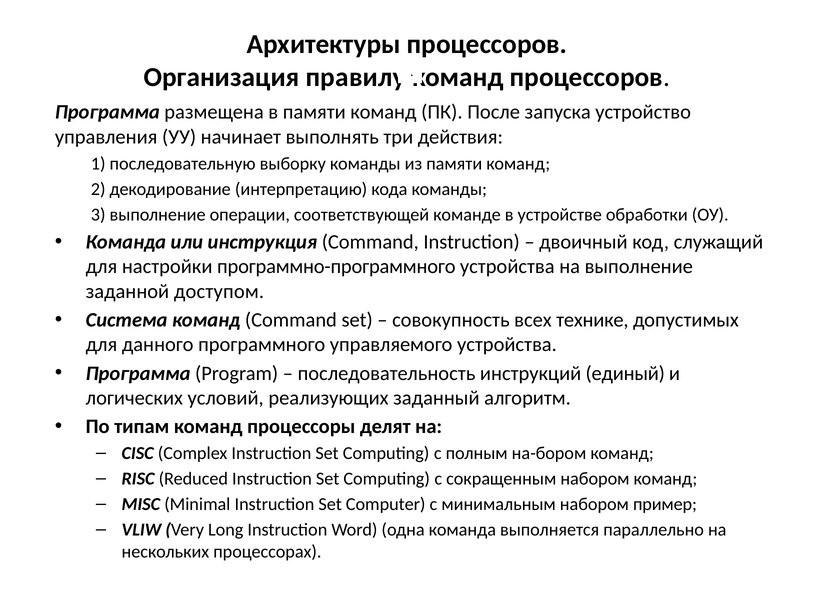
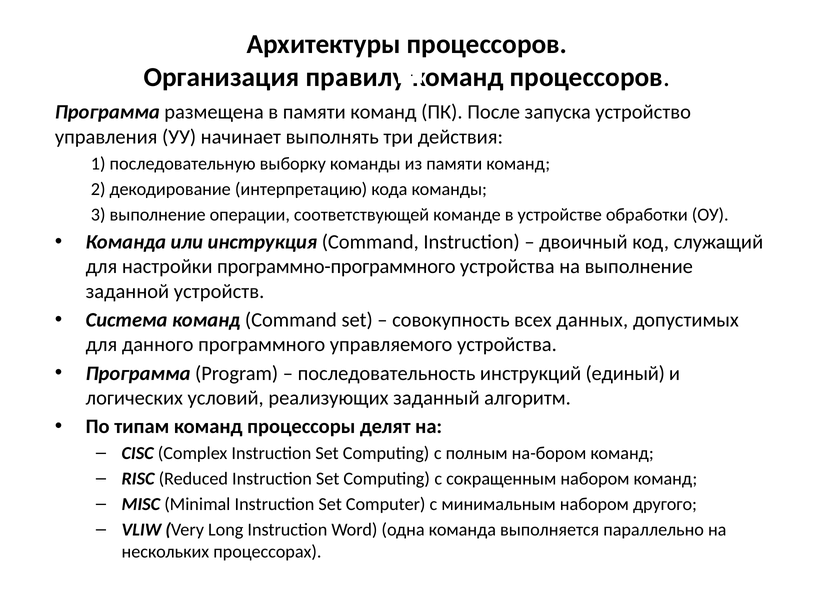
доступом: доступом -> устройств (219, 291)
технике: технике -> данных (592, 320)
пример: пример -> другого (665, 504)
